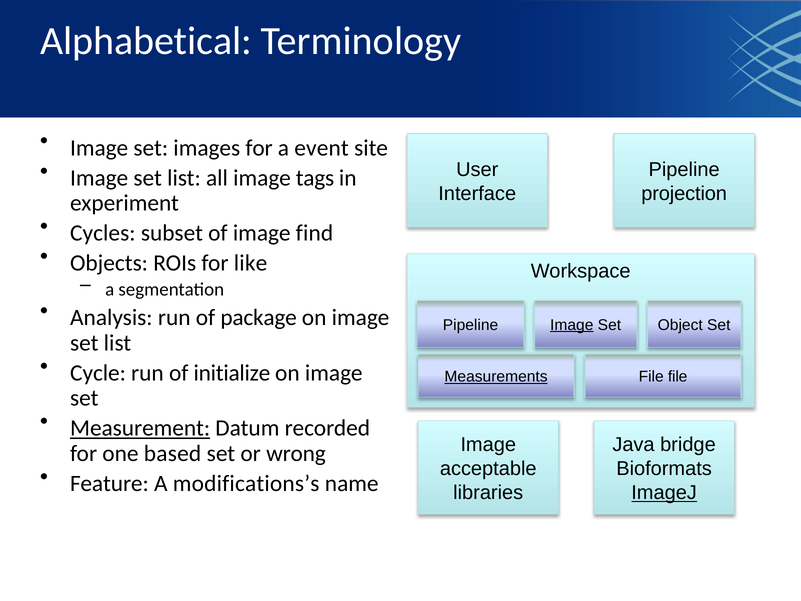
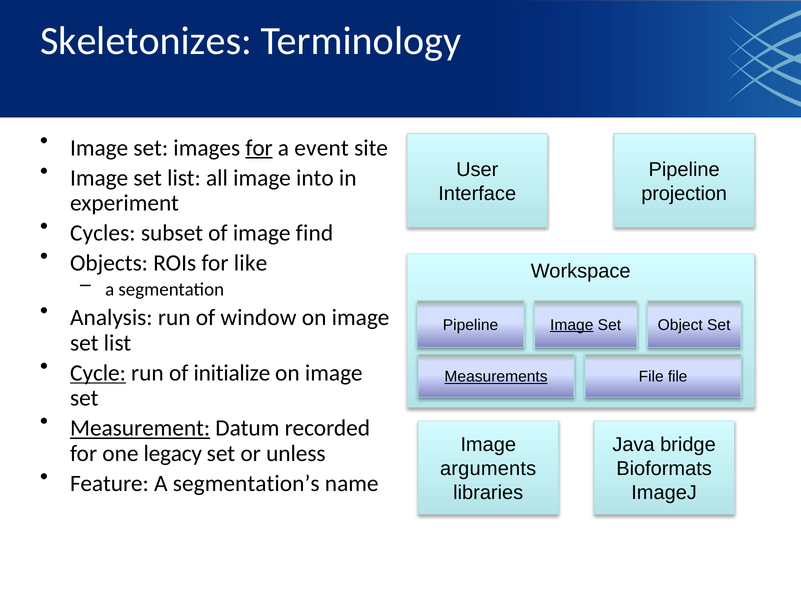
Alphabetical: Alphabetical -> Skeletonizes (146, 41)
for underline: none -> present (259, 148)
tags: tags -> into (315, 178)
package: package -> window (258, 318)
Cycle underline: none -> present (98, 373)
based: based -> legacy (173, 453)
wrong: wrong -> unless (296, 453)
acceptable: acceptable -> arguments (488, 469)
modifications’s: modifications’s -> segmentation’s (246, 483)
ImageJ underline: present -> none (664, 493)
